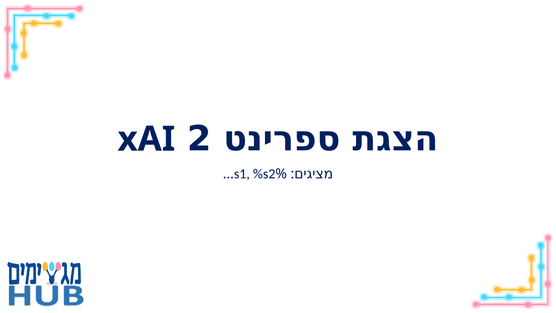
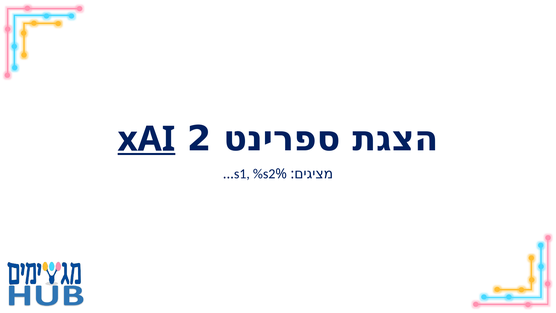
xAI underline: none -> present (146, 139)
